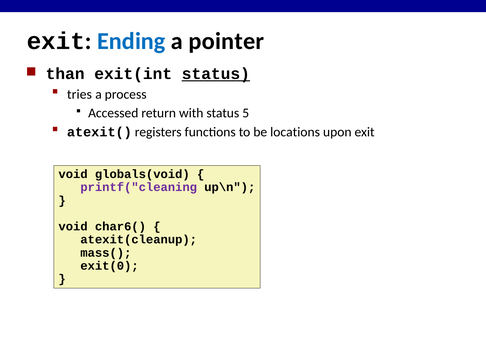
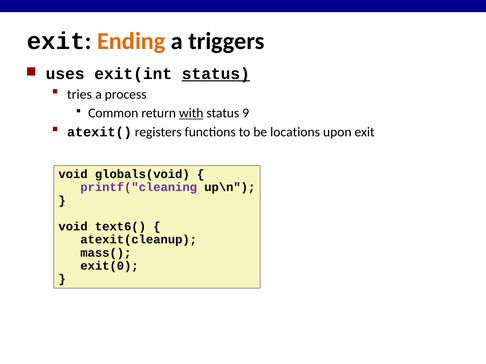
Ending colour: blue -> orange (131, 41)
pointer: pointer -> triggers (227, 41)
than: than -> uses (65, 74)
Accessed: Accessed -> Common (113, 113)
with underline: none -> present (191, 113)
5: 5 -> 9 (246, 113)
char6(: char6( -> text6( (120, 227)
